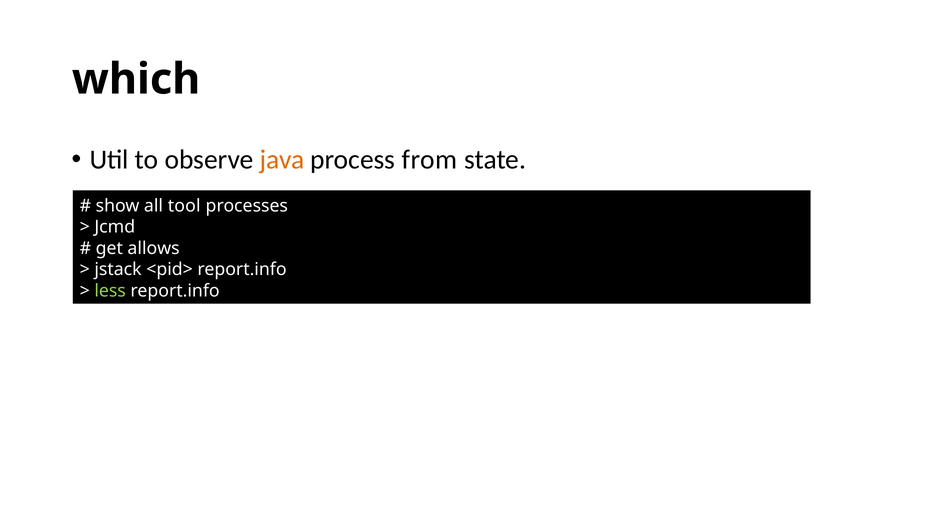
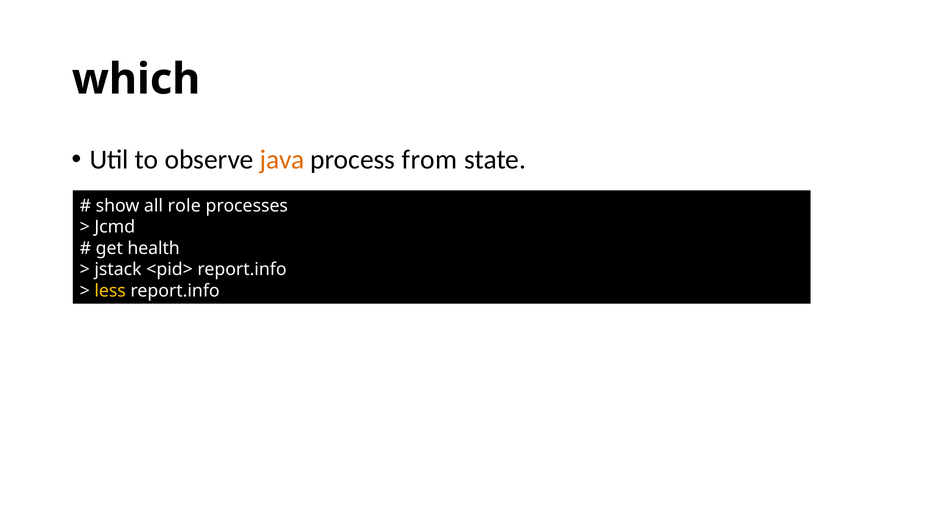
tool: tool -> role (184, 206)
allows: allows -> health (154, 248)
less colour: light green -> yellow (110, 291)
